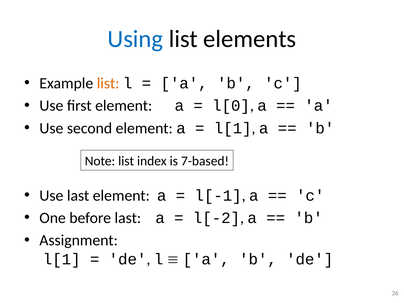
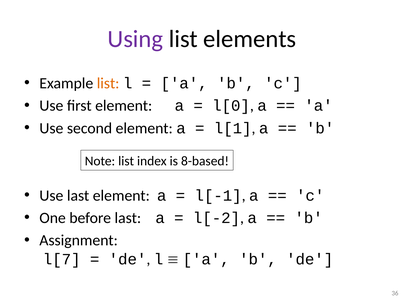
Using colour: blue -> purple (135, 39)
7-based: 7-based -> 8-based (205, 161)
l[1: l[1 -> l[7 (62, 259)
